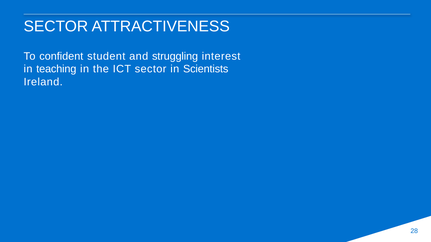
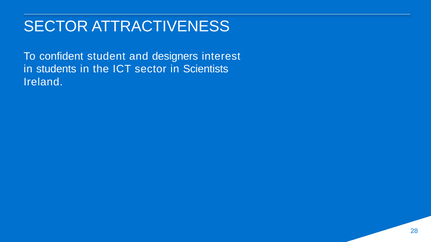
struggling: struggling -> designers (175, 56)
teaching: teaching -> students (56, 69)
